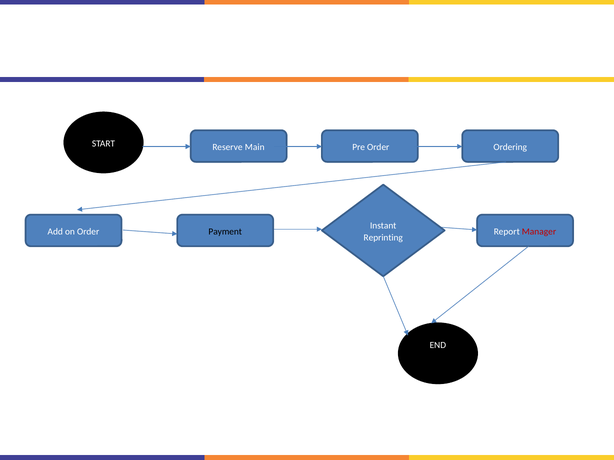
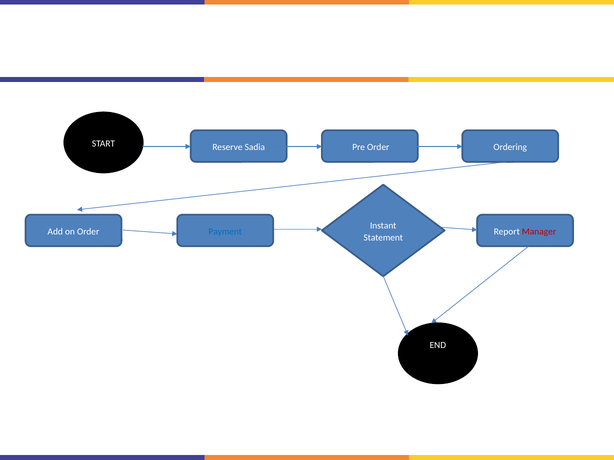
Main: Main -> Sadia (255, 147)
Payment colour: black -> blue (225, 232)
Reprinting: Reprinting -> Statement (383, 238)
